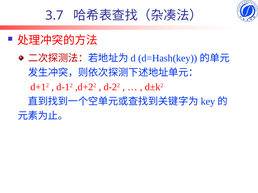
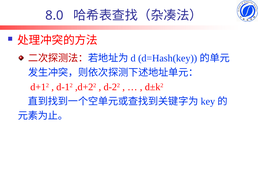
3.7: 3.7 -> 8.0 (54, 15)
